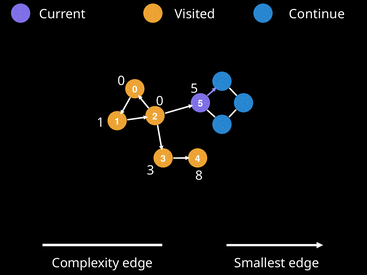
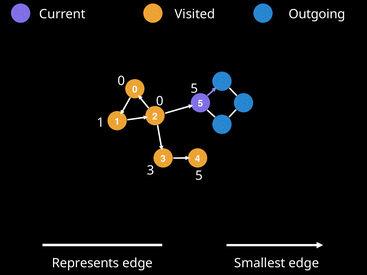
Continue: Continue -> Outgoing (317, 14)
3 8: 8 -> 5 (199, 176)
Complexity: Complexity -> Represents (86, 263)
